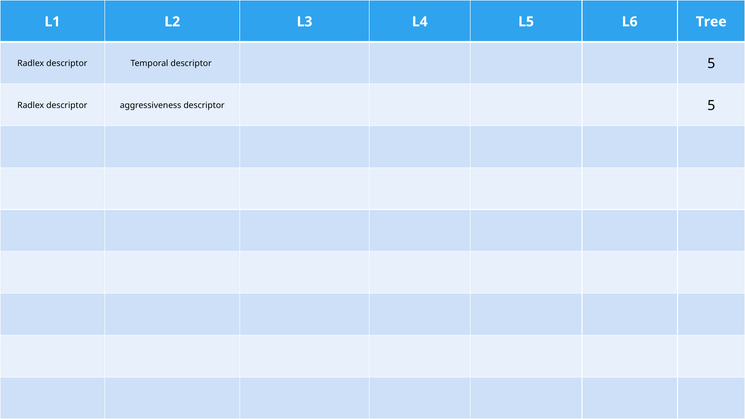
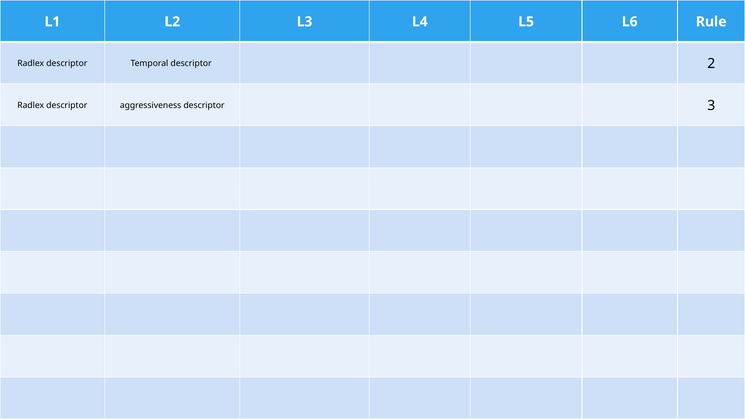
Tree: Tree -> Rule (711, 22)
Temporal descriptor 5: 5 -> 2 (711, 64)
aggressiveness descriptor 5: 5 -> 3 (711, 106)
